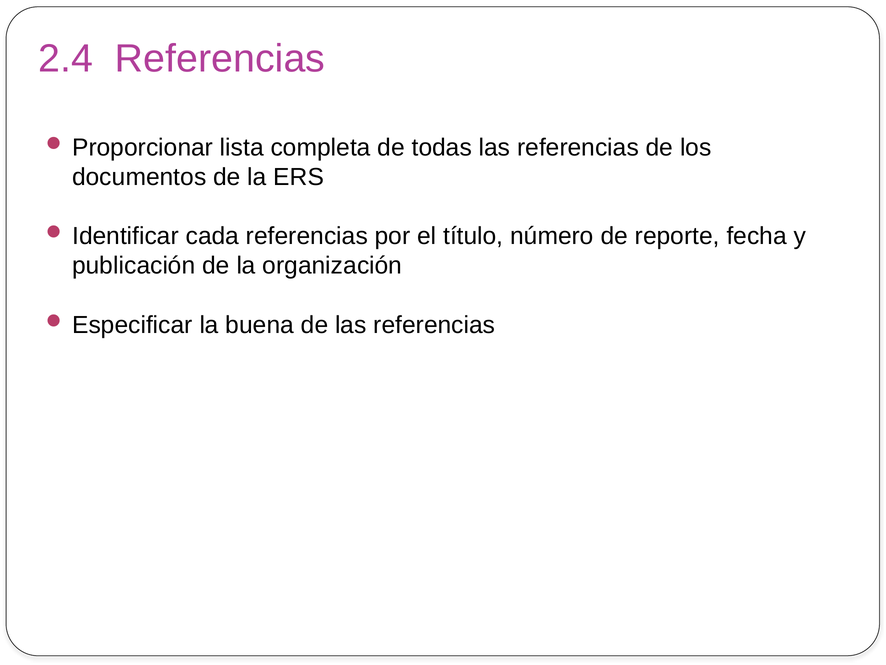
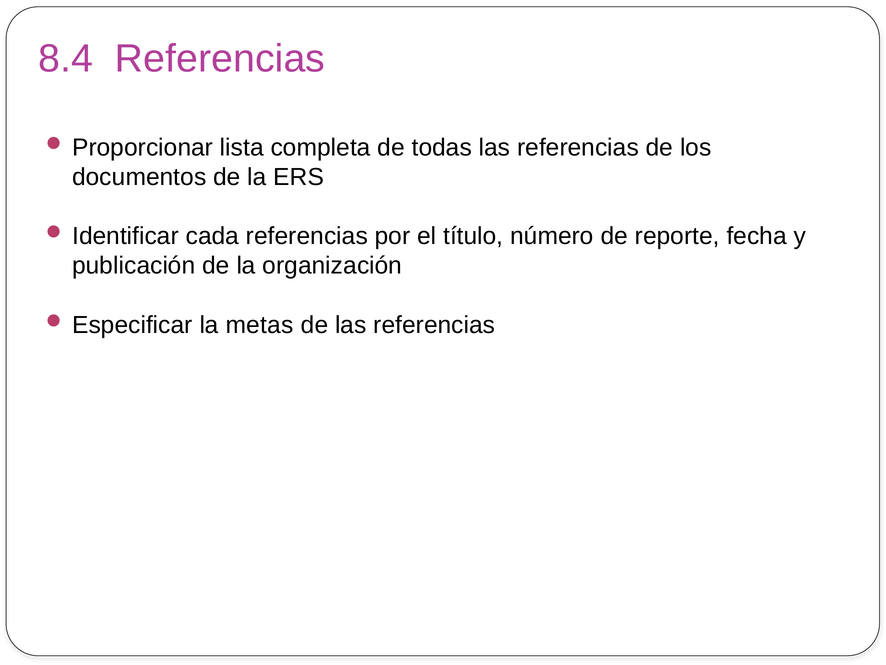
2.4: 2.4 -> 8.4 (66, 59)
buena: buena -> metas (260, 325)
